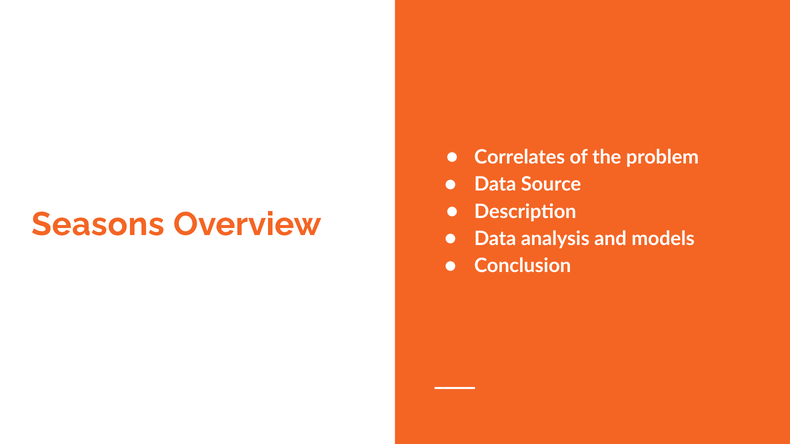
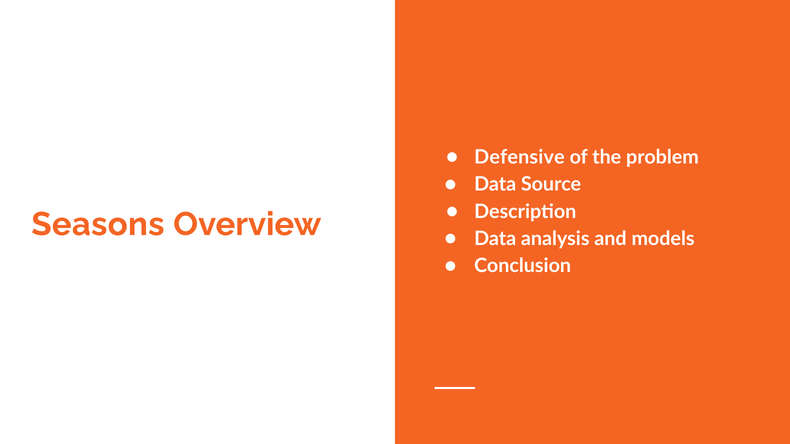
Correlates: Correlates -> Defensive (519, 157)
